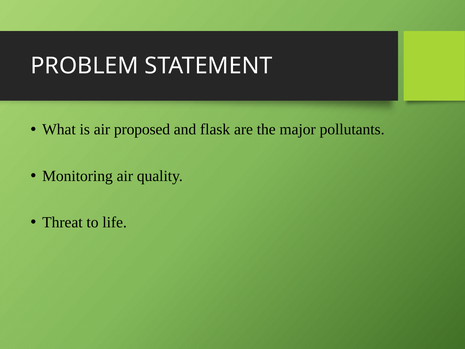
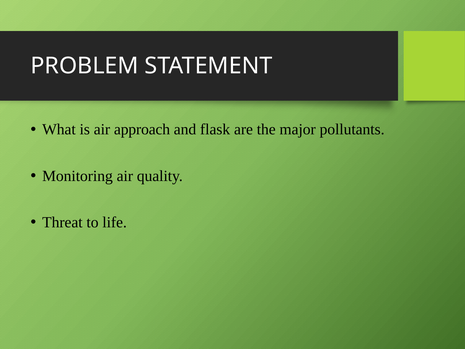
proposed: proposed -> approach (142, 129)
